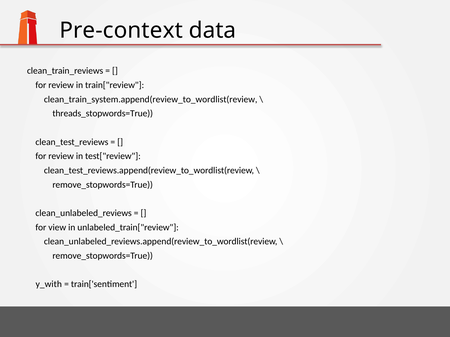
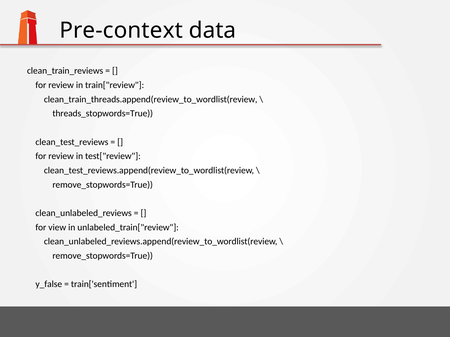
clean_train_system.append(review_to_wordlist(review: clean_train_system.append(review_to_wordlist(review -> clean_train_threads.append(review_to_wordlist(review (151, 99)
y_with: y_with -> y_false (49, 285)
